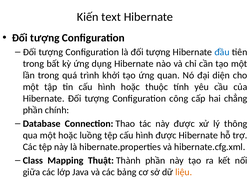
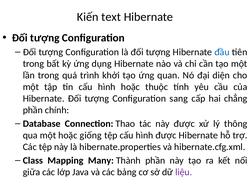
công: công -> sang (179, 99)
luồng: luồng -> giống (91, 136)
Thuật: Thuật -> Many (101, 161)
liệu colour: orange -> purple (184, 173)
